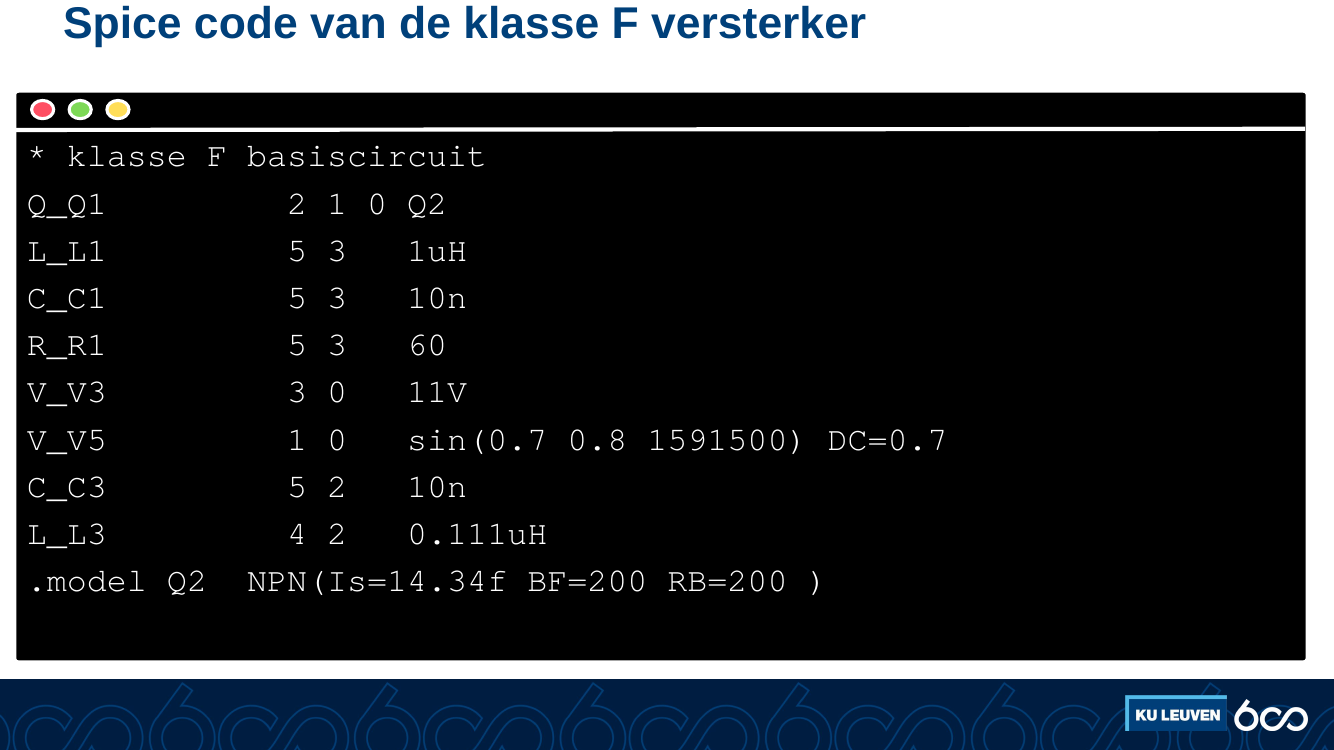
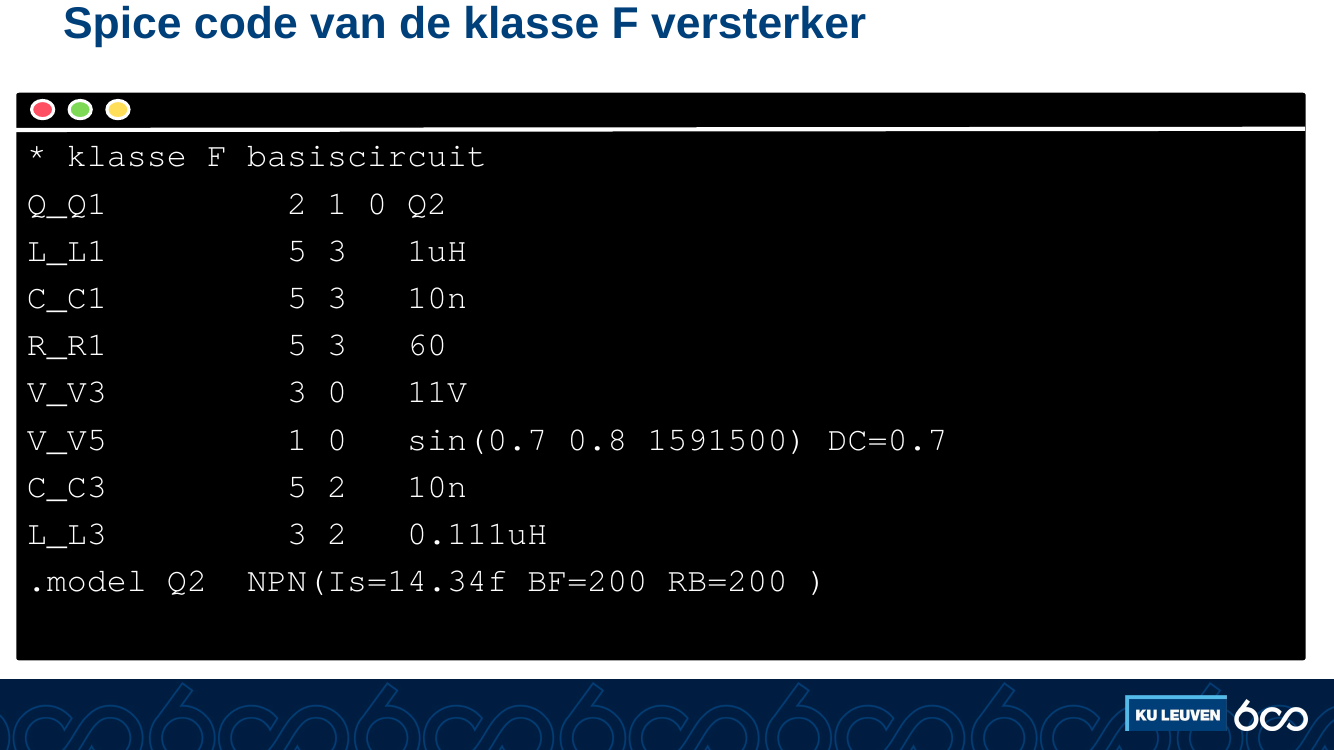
L_L3 4: 4 -> 3 (297, 534)
